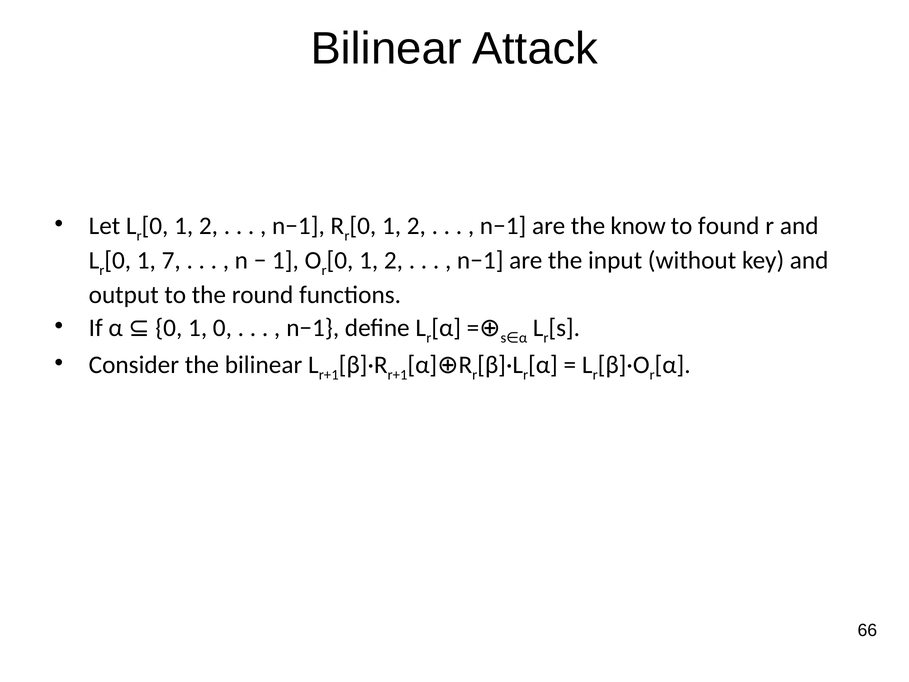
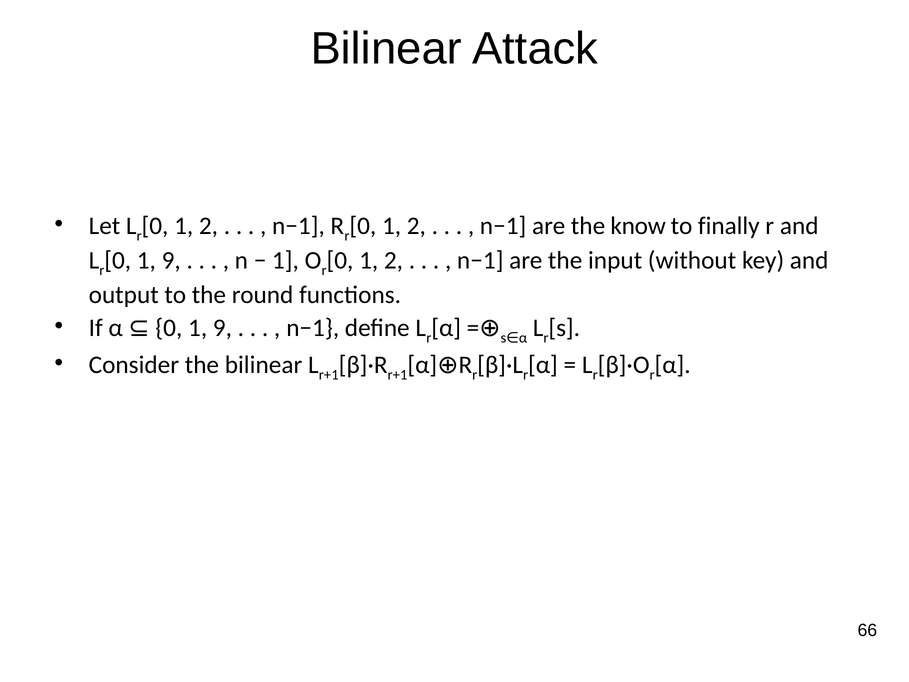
found: found -> finally (729, 226)
r 0 1 7: 7 -> 9 (171, 260)
α 0 1 0: 0 -> 9 (222, 328)
